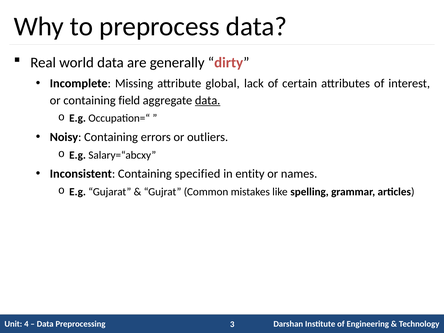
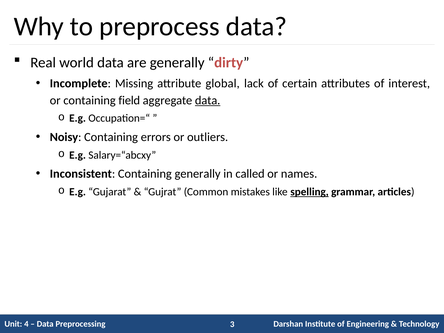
Containing specified: specified -> generally (198, 174)
entity: entity -> called (250, 174)
spelling underline: none -> present (310, 192)
